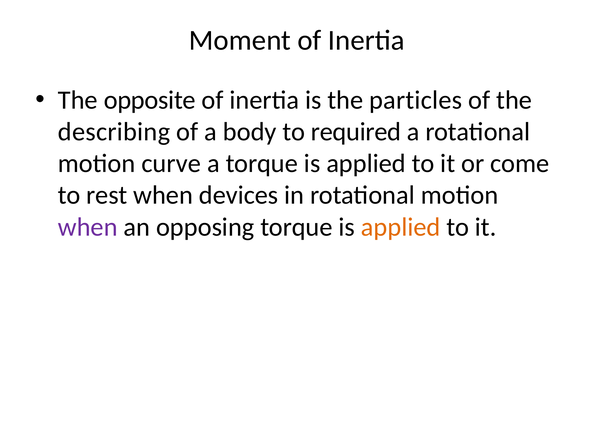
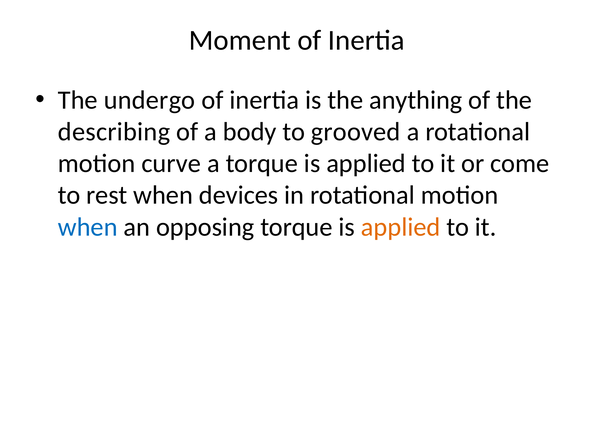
opposite: opposite -> undergo (149, 100)
particles: particles -> anything (416, 100)
required: required -> grooved (356, 132)
when colour: purple -> blue (88, 227)
